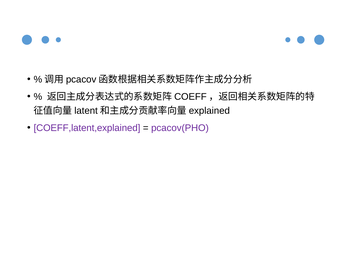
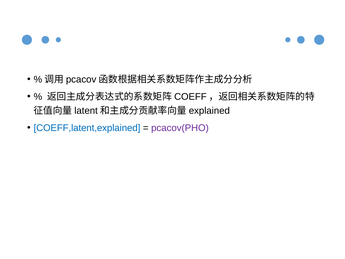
COEFF,latent,explained colour: purple -> blue (87, 128)
